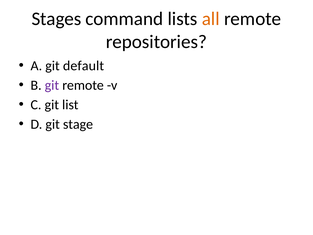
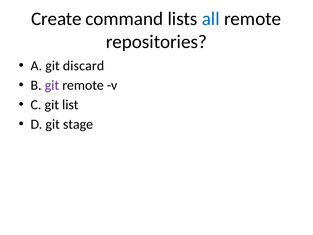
Stages: Stages -> Create (56, 19)
all colour: orange -> blue (211, 19)
default: default -> discard (84, 66)
